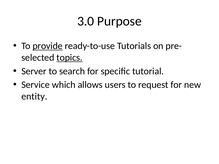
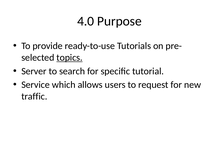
3.0: 3.0 -> 4.0 (86, 21)
provide underline: present -> none (48, 46)
entity: entity -> traffic (34, 97)
